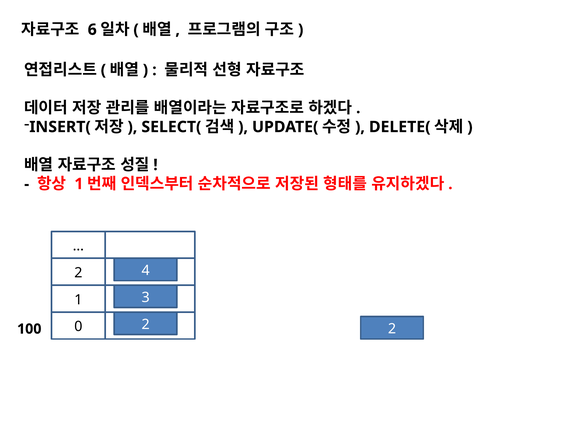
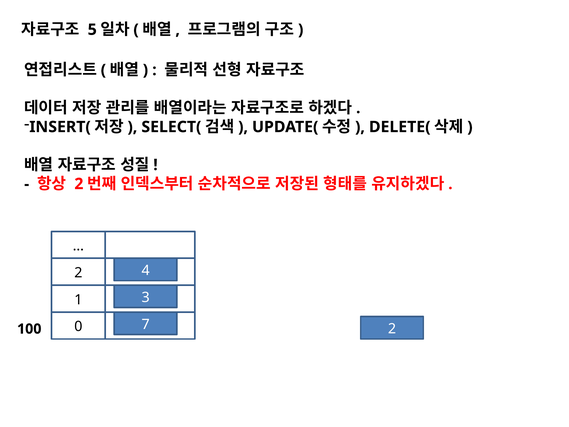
6: 6 -> 5 (92, 30)
1: 1 -> 2 (79, 184)
100 2: 2 -> 7 (146, 324)
